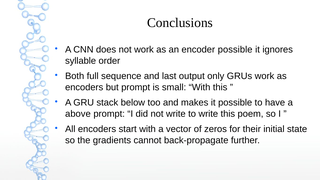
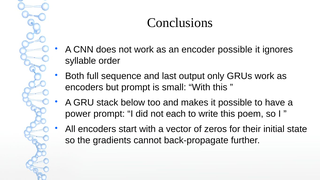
above: above -> power (78, 114)
not write: write -> each (176, 114)
